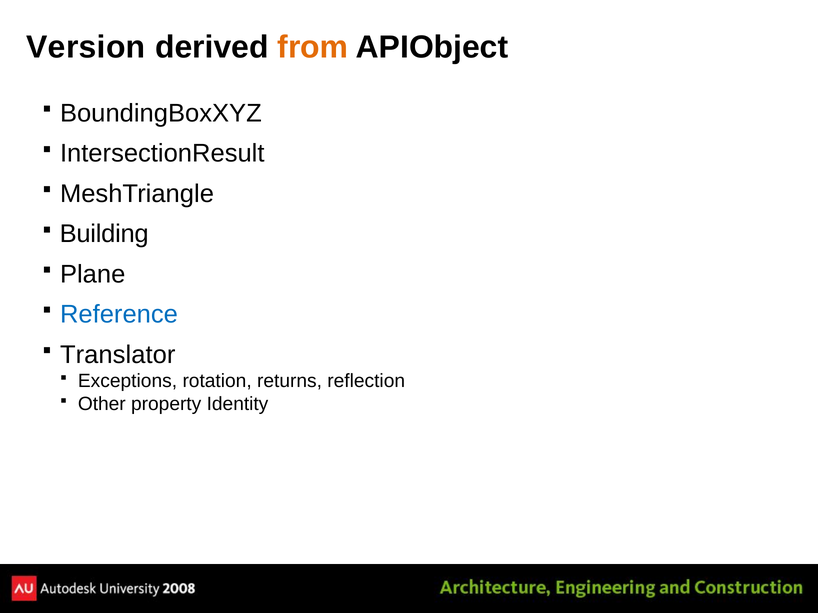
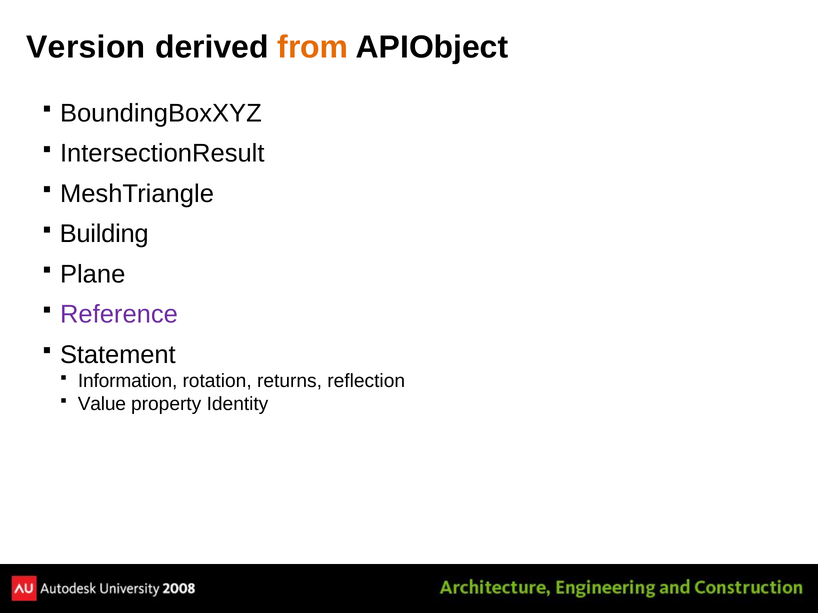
Reference colour: blue -> purple (119, 315)
Translator: Translator -> Statement (118, 355)
Exceptions: Exceptions -> Information (128, 381)
Other: Other -> Value (102, 404)
